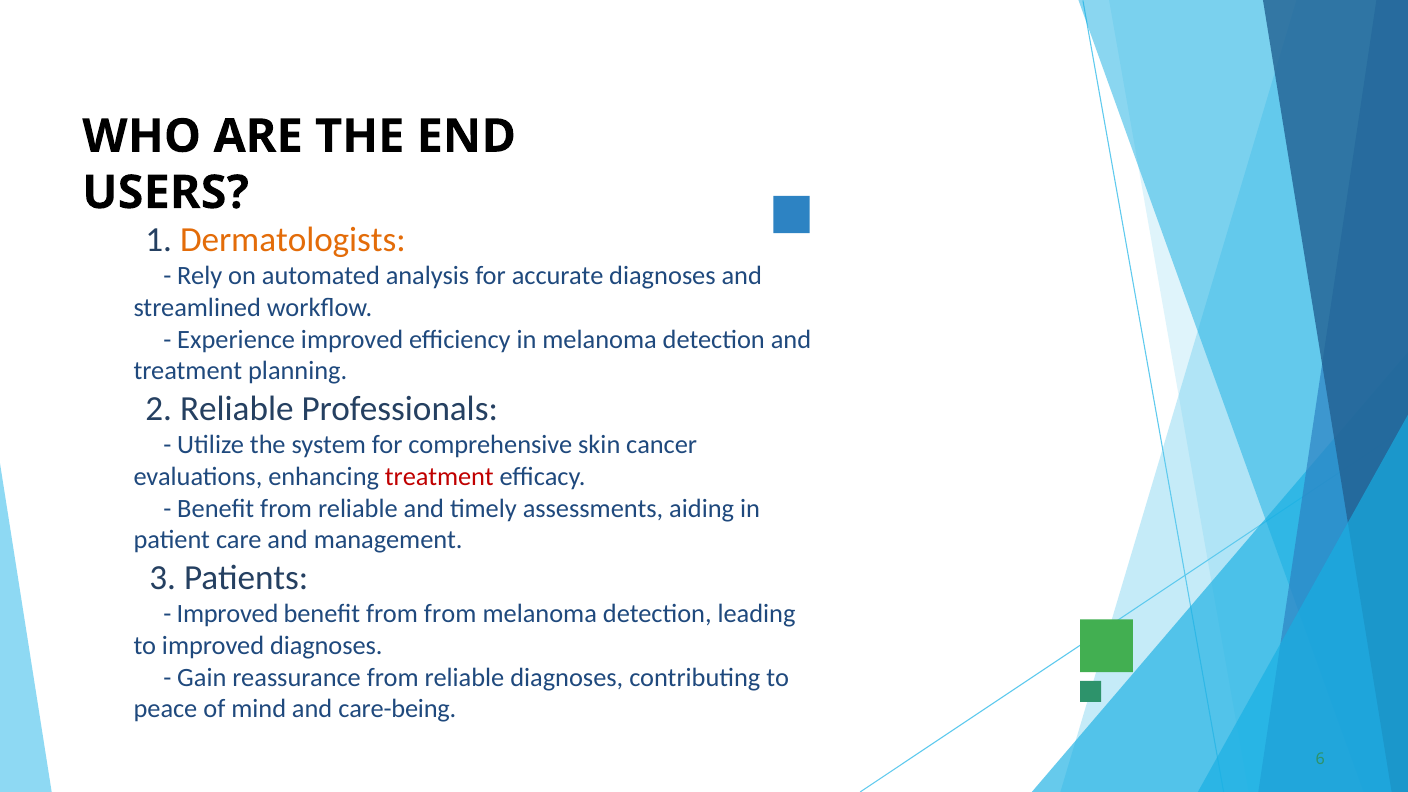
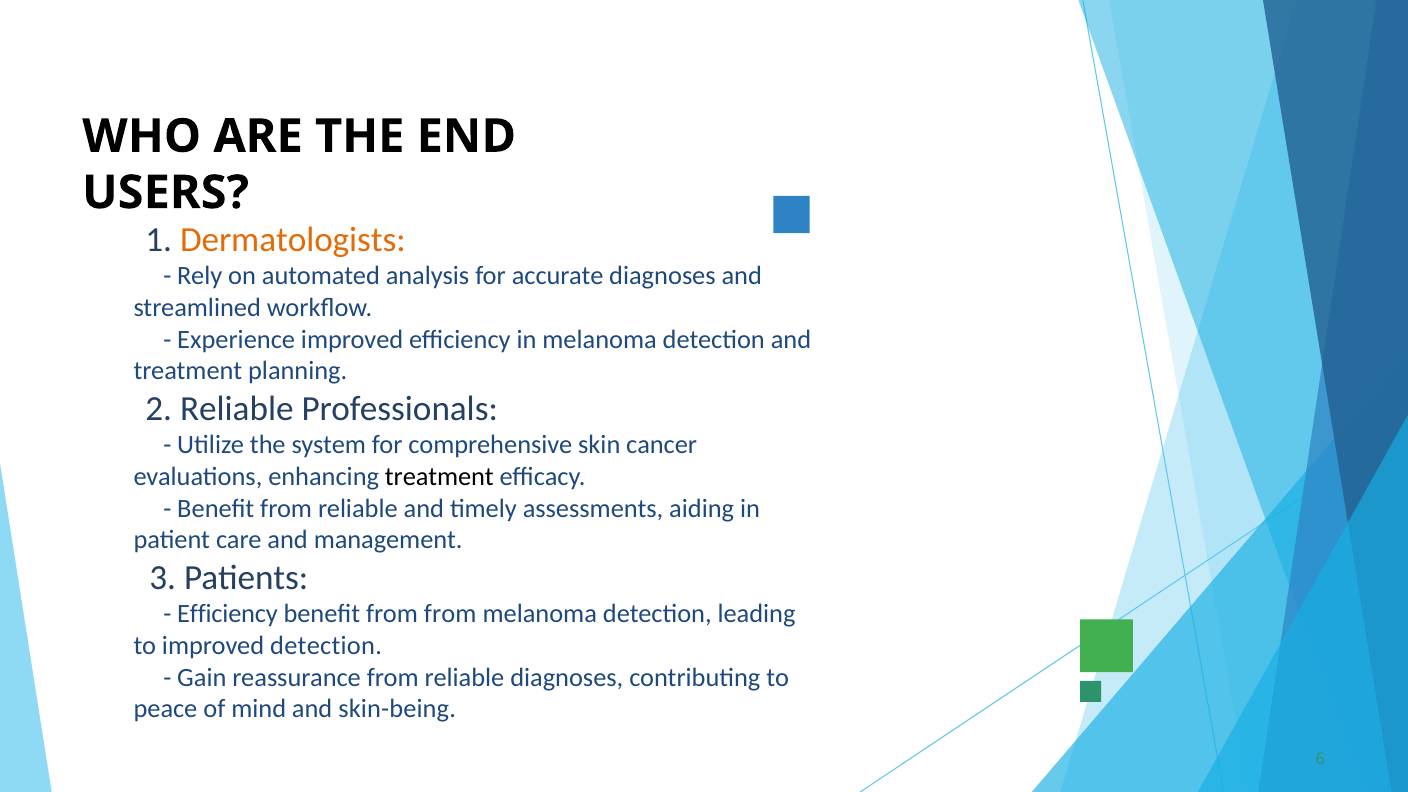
treatment colour: red -> black (439, 477)
Improved: Improved -> Efficiency (227, 614)
improved diagnoses: diagnoses -> detection (326, 646)
care-being: care-being -> skin-being (397, 709)
